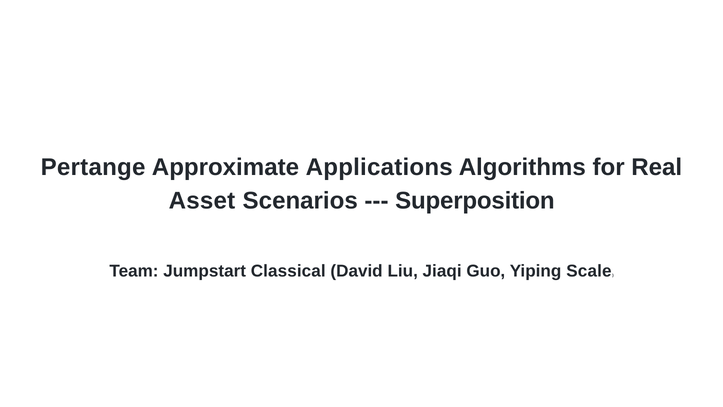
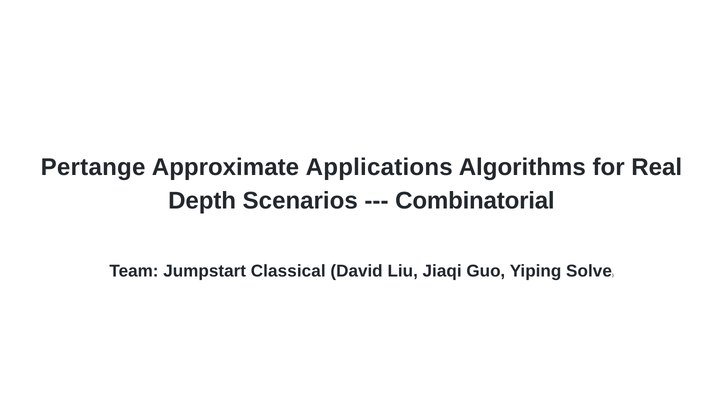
Asset: Asset -> Depth (202, 201)
Superposition: Superposition -> Combinatorial (475, 201)
Scale: Scale -> Solve (589, 271)
